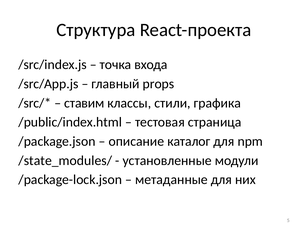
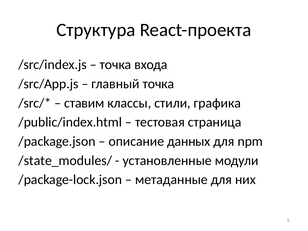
главный props: props -> точка (158, 84)
каталог: каталог -> данных (189, 141)
